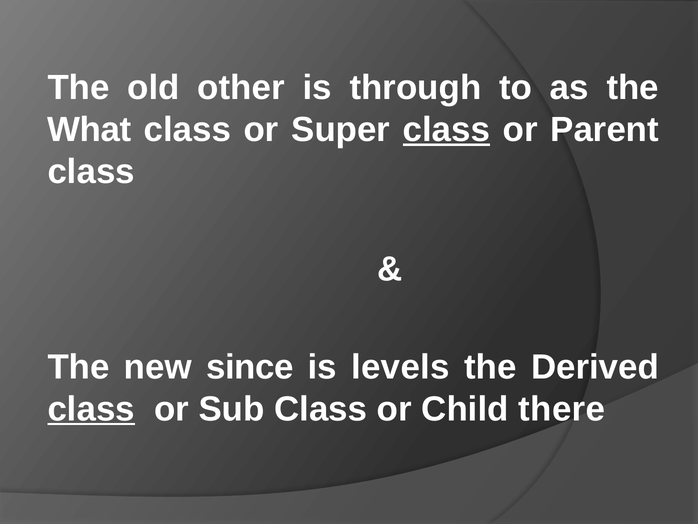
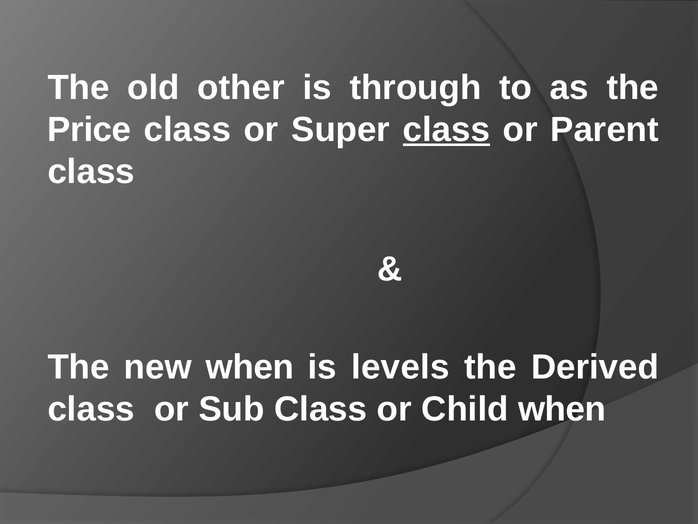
What: What -> Price (89, 130)
new since: since -> when (250, 367)
class underline: present -> none (91, 409)
Child there: there -> when (562, 409)
